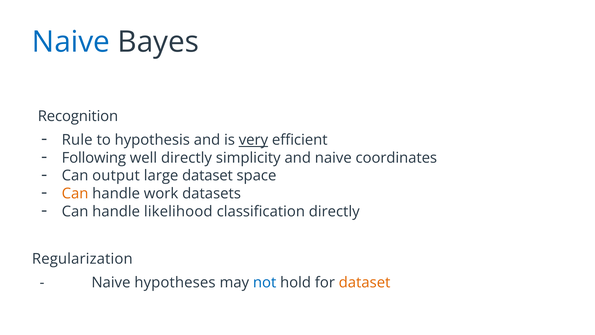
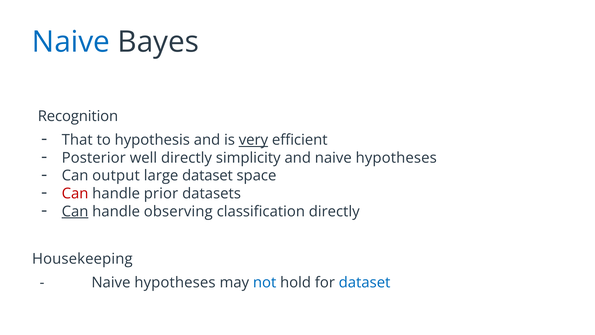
Rule: Rule -> That (77, 140)
Following: Following -> Posterior (94, 158)
and naive coordinates: coordinates -> hypotheses (396, 158)
Can colour: orange -> red (75, 193)
work: work -> prior (161, 193)
Can underline: none -> present (75, 211)
likelihood: likelihood -> observing (178, 211)
Regularization: Regularization -> Housekeeping (82, 259)
dataset colour: orange -> blue (365, 282)
